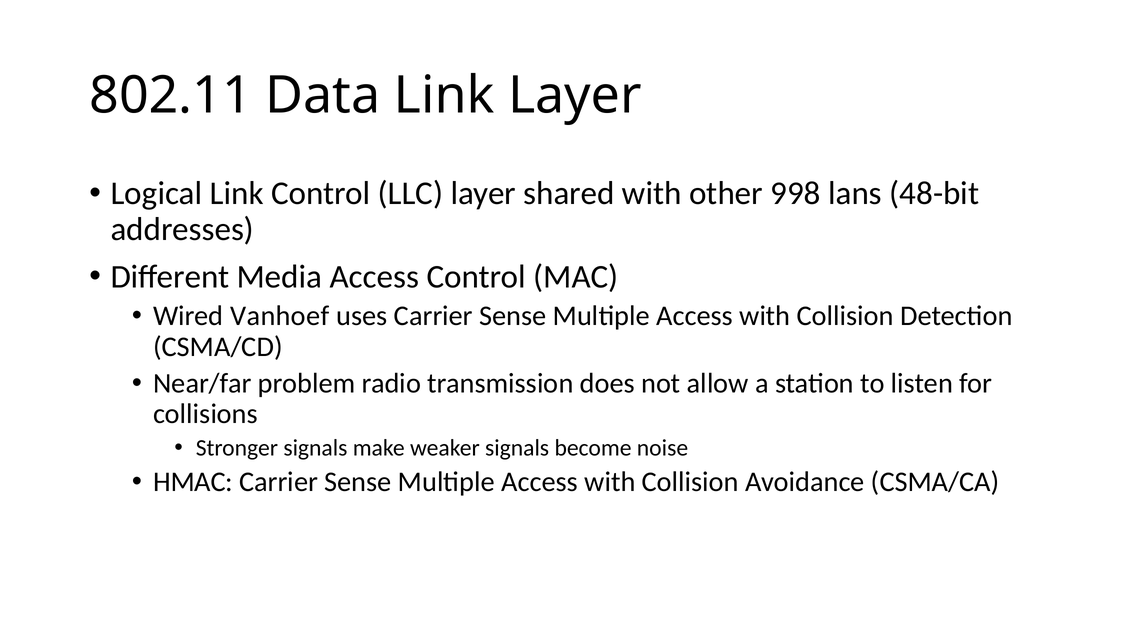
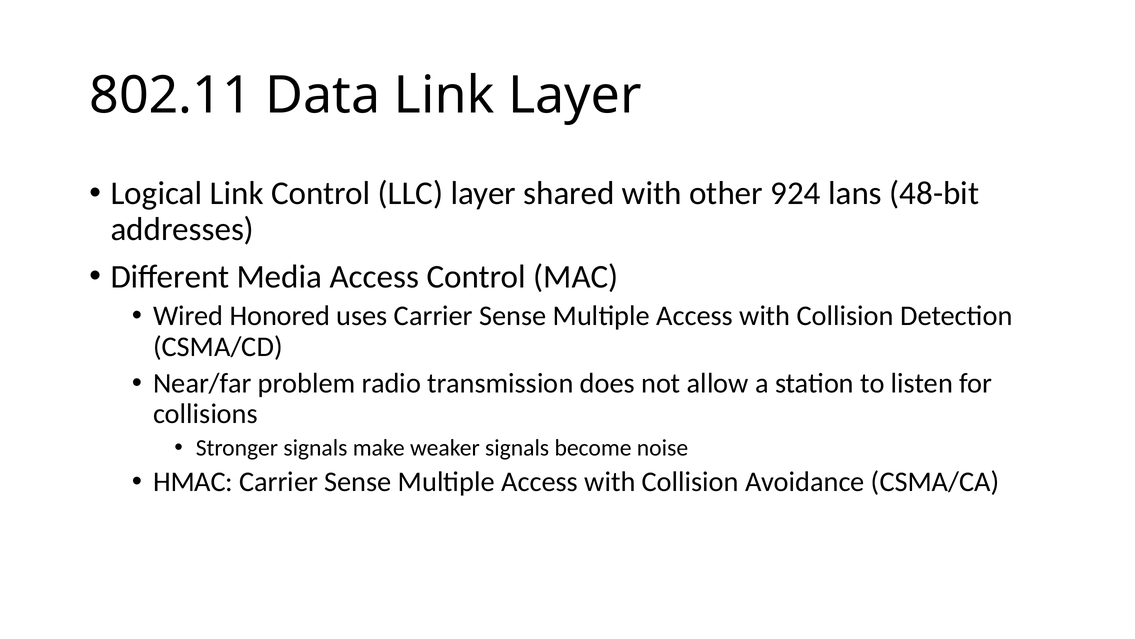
998: 998 -> 924 (796, 193)
Vanhoef: Vanhoef -> Honored (280, 316)
